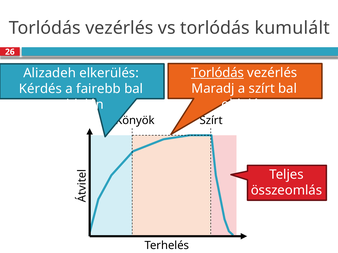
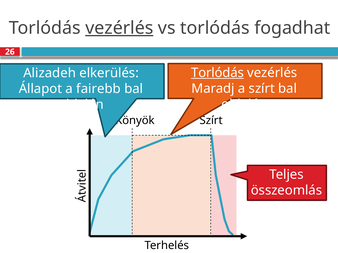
vezérlés underline: none -> present (119, 28)
kumulált: kumulált -> fogadhat (292, 28)
Kérdés: Kérdés -> Állapot (40, 89)
